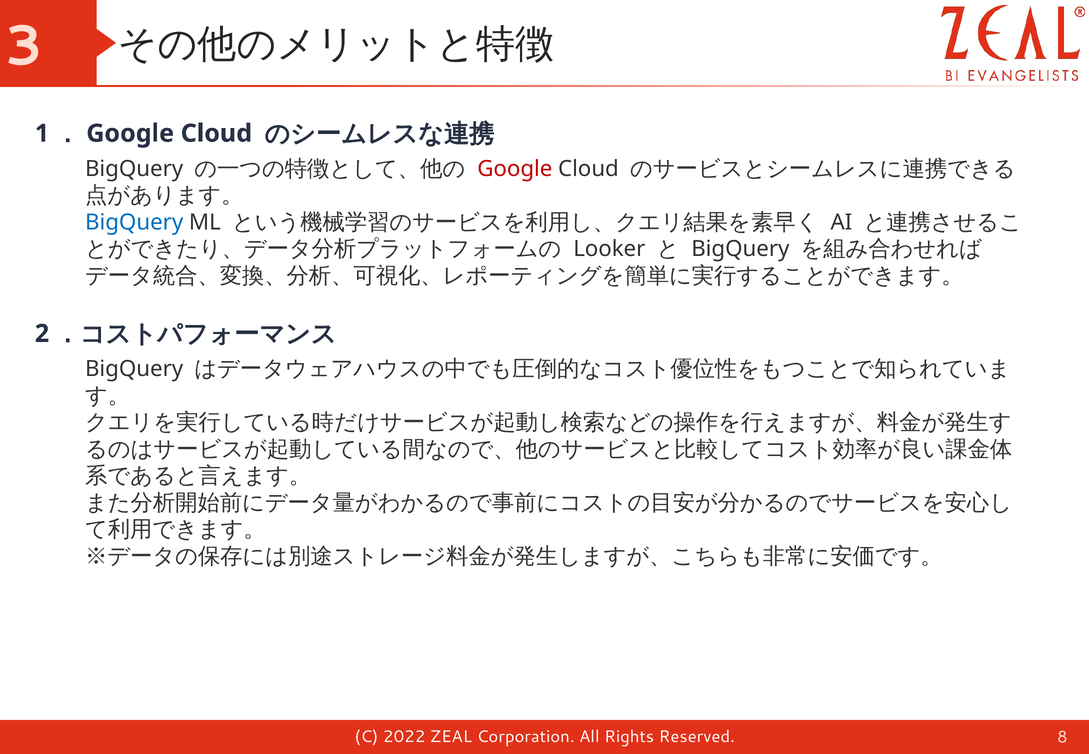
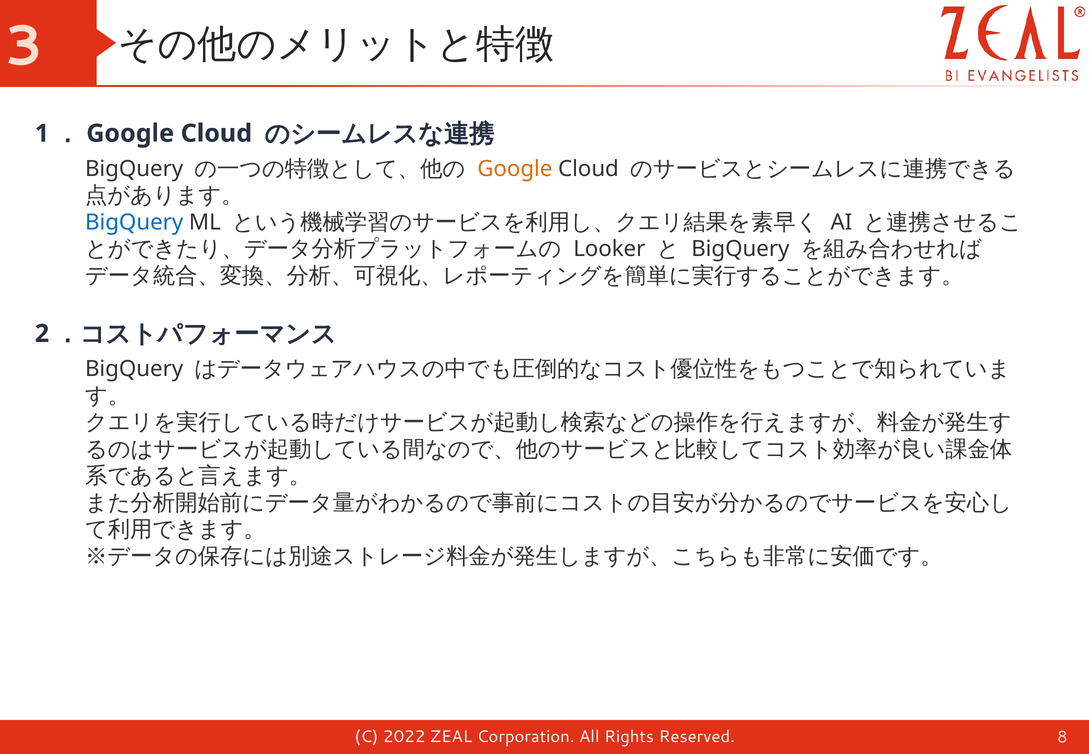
Google colour: red -> orange (515, 169)
